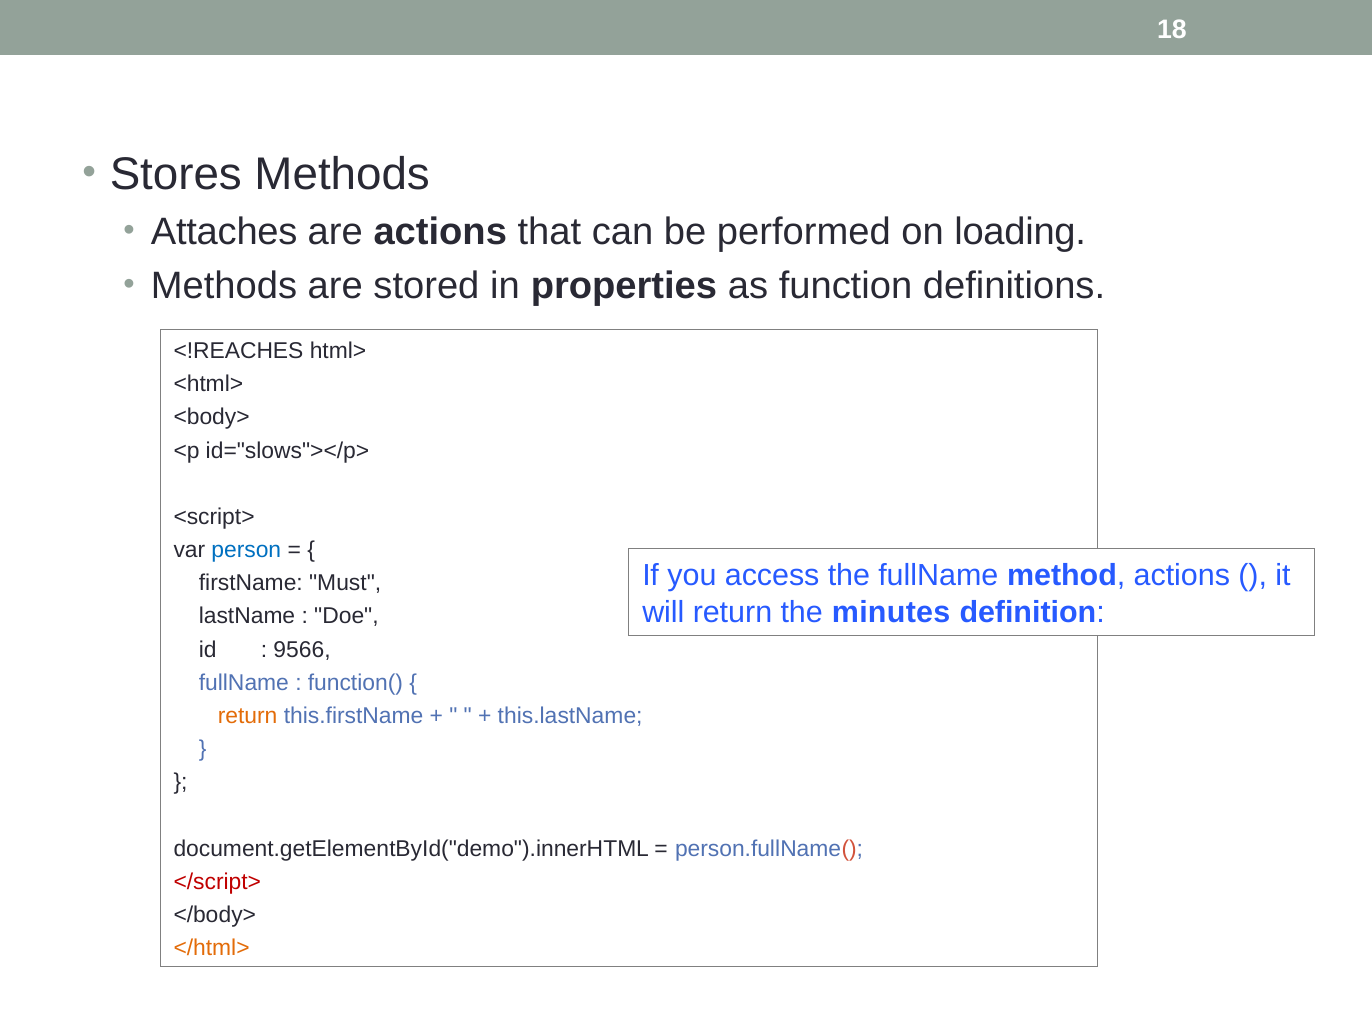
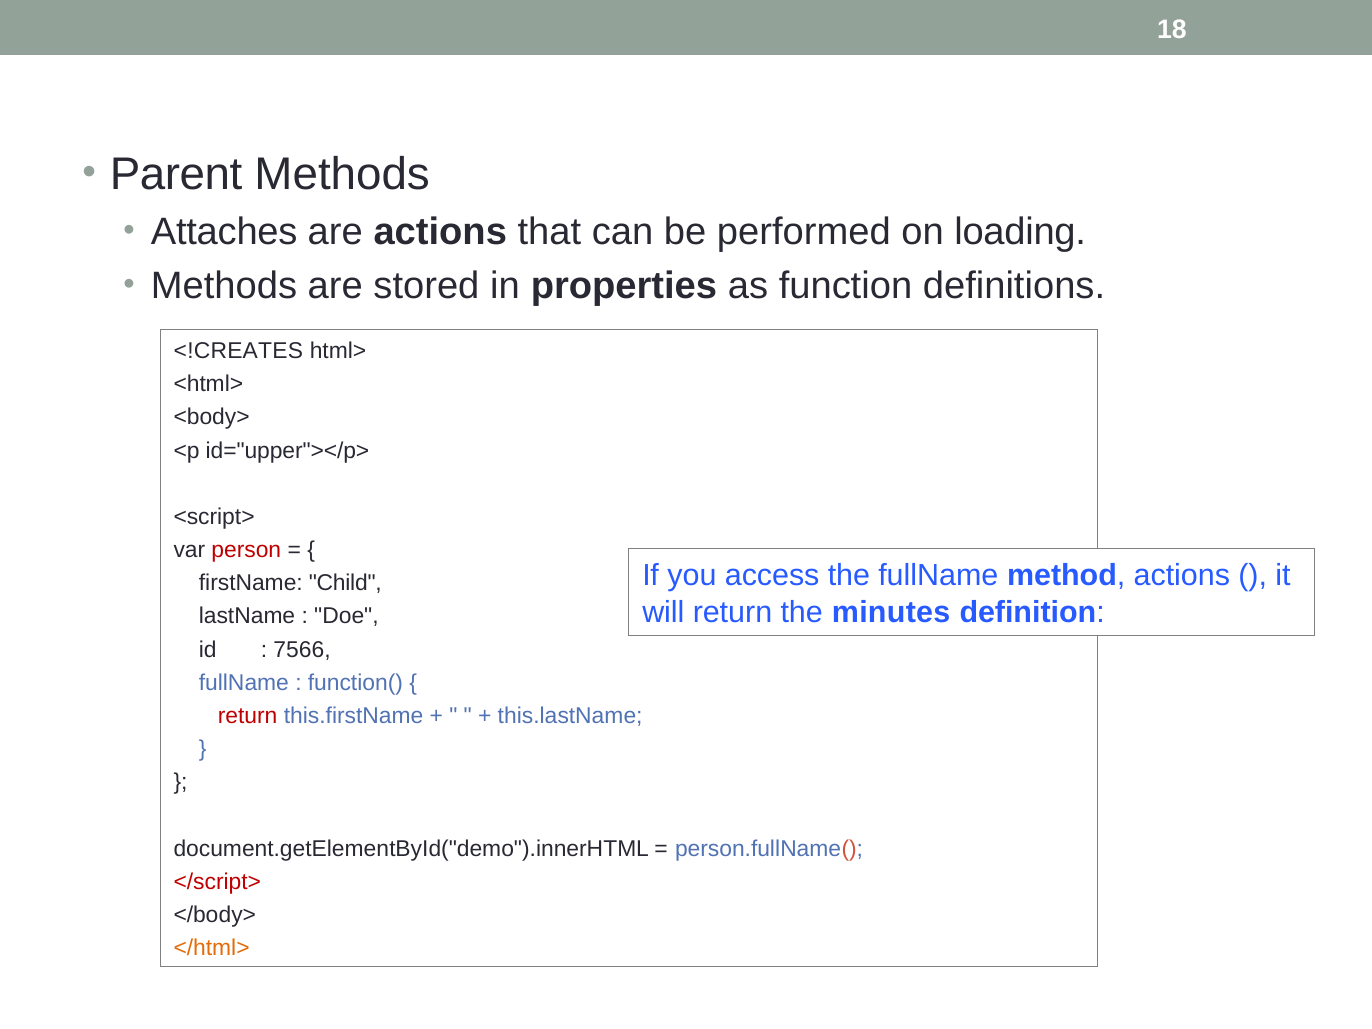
Stores: Stores -> Parent (176, 175)
<!REACHES: <!REACHES -> <!CREATES (238, 351)
id="slows"></p>: id="slows"></p> -> id="upper"></p> (288, 451)
person colour: blue -> red (246, 550)
Must: Must -> Child (345, 583)
9566: 9566 -> 7566 (302, 650)
return colour: orange -> red (248, 716)
